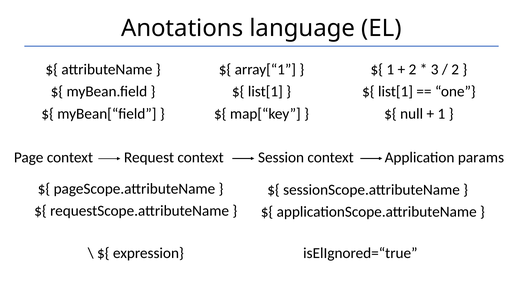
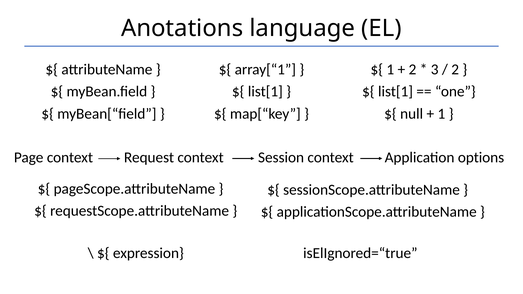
params: params -> options (481, 157)
